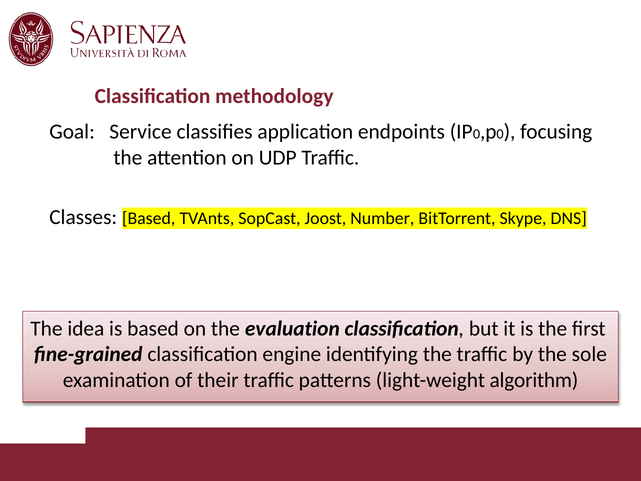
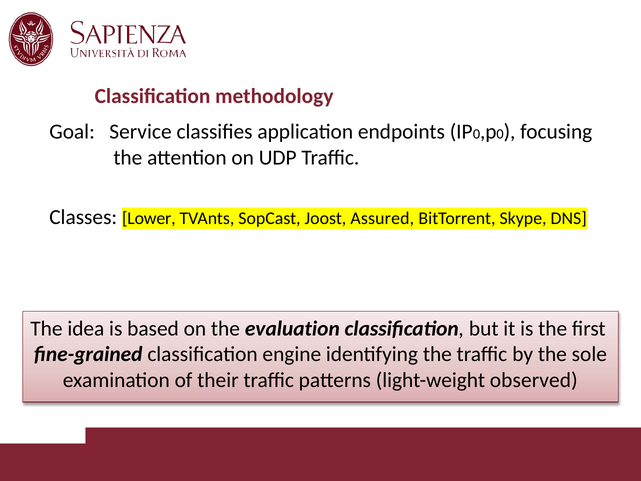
Classes Based: Based -> Lower (149, 218)
Number: Number -> Assured (382, 218)
algorithm: algorithm -> observed (534, 380)
